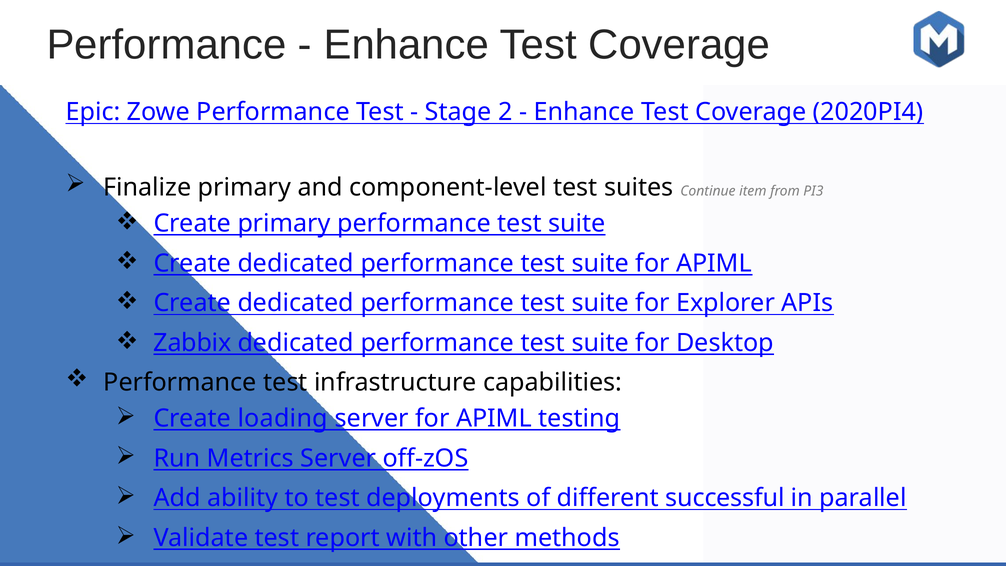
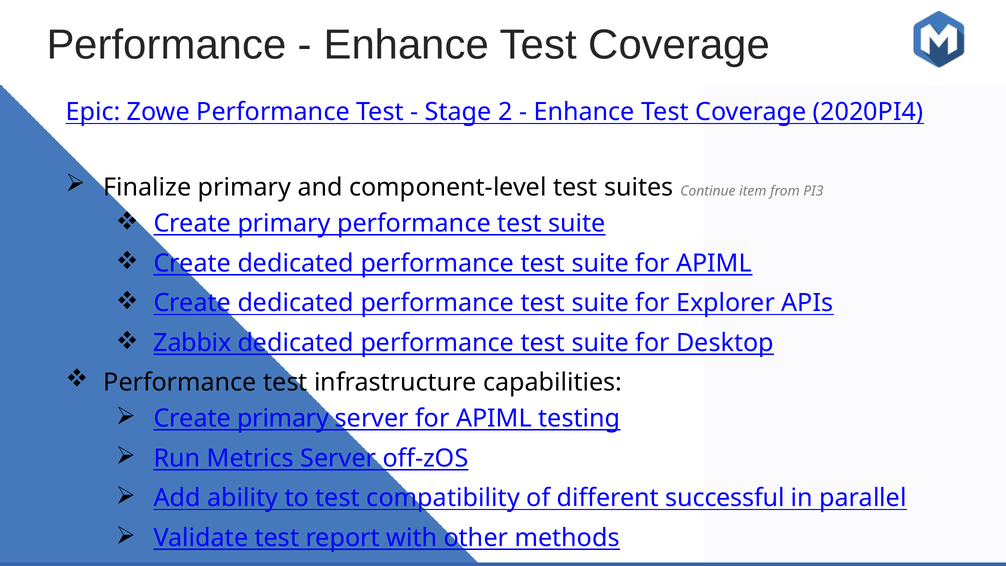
loading: loading -> primary (283, 418)
deployments: deployments -> compatibility (443, 498)
